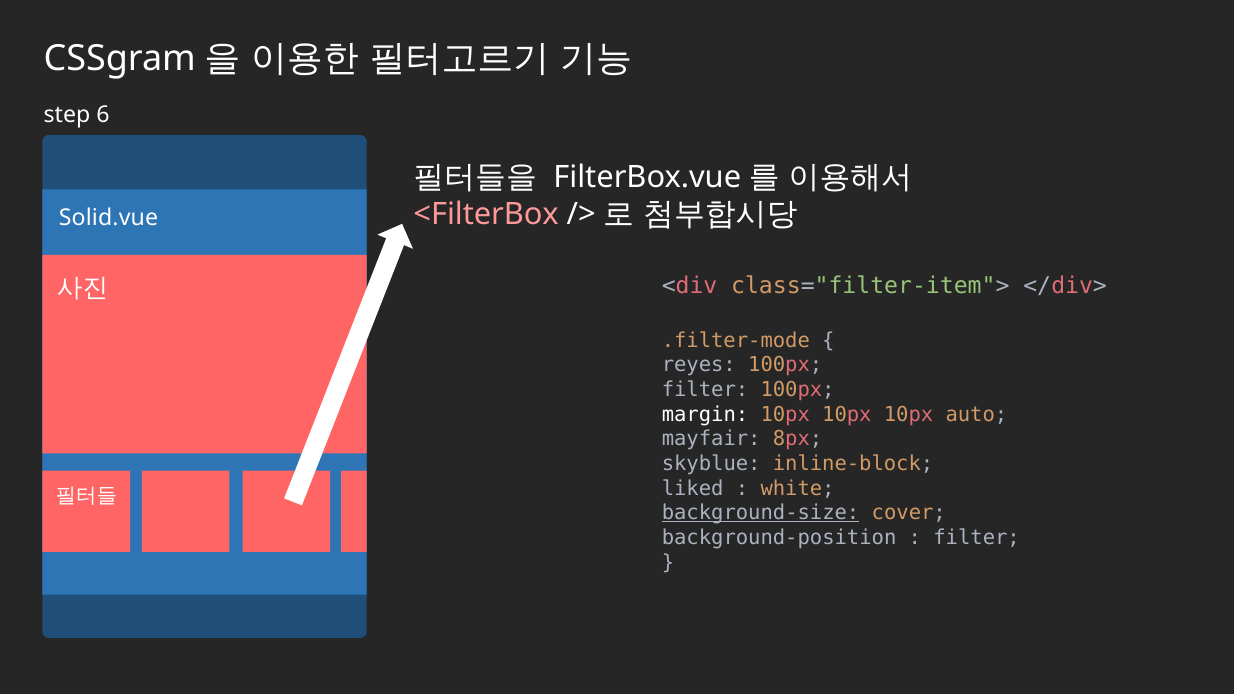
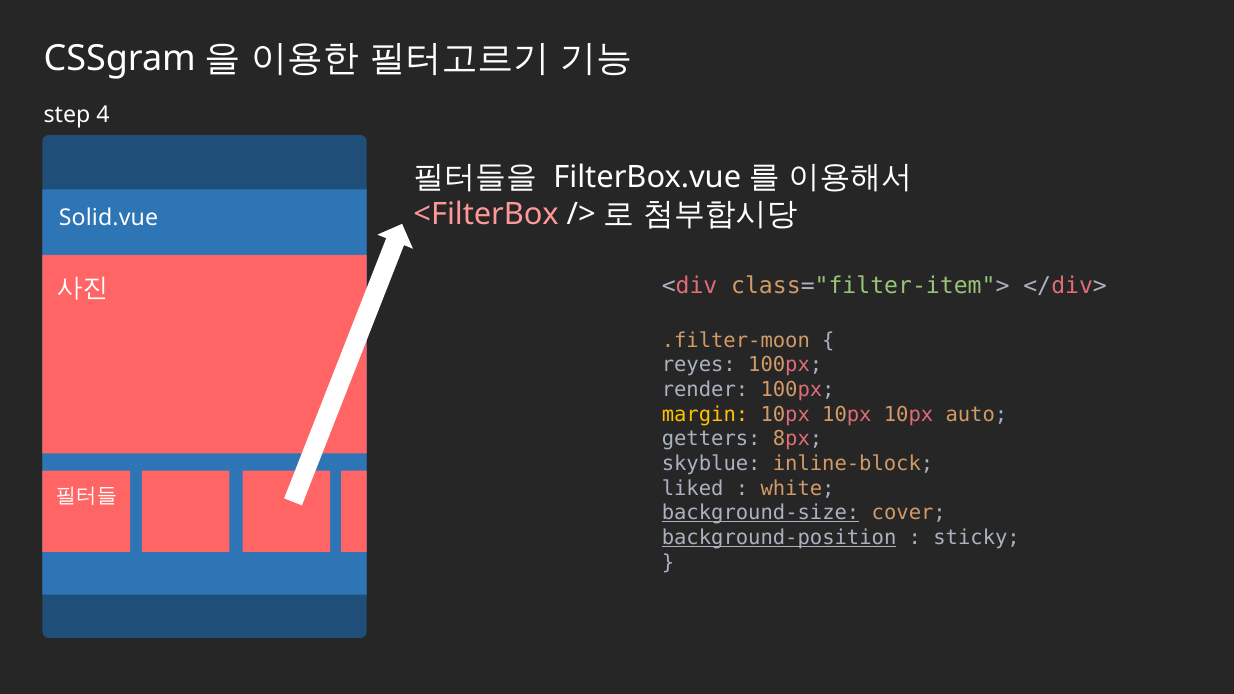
6: 6 -> 4 (103, 115)
.filter-mode: .filter-mode -> .filter-moon (736, 340)
filter: filter -> render (705, 390)
margin colour: white -> yellow (705, 414)
mayfair: mayfair -> getters (711, 439)
background-position underline: none -> present (779, 538)
filter: filter -> sticky (977, 538)
